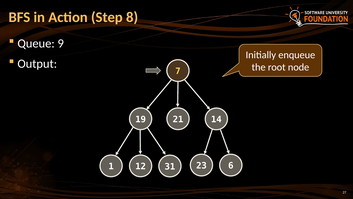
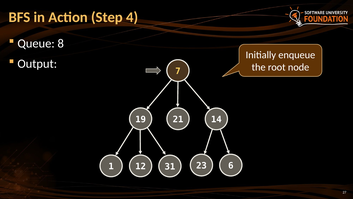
8: 8 -> 4 (132, 17)
9: 9 -> 8 (61, 44)
